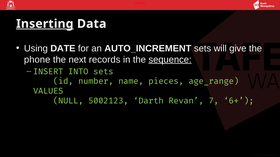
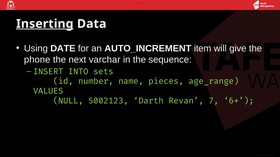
AUTO_INCREMENT sets: sets -> item (203, 49)
records: records -> varchar (105, 60)
sequence underline: present -> none (170, 60)
